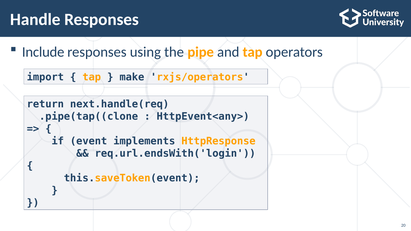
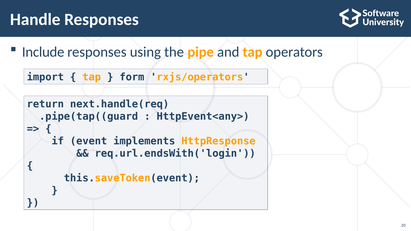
make: make -> form (132, 77)
.pipe(tap((clone: .pipe(tap((clone -> .pipe(tap((guard (89, 117)
